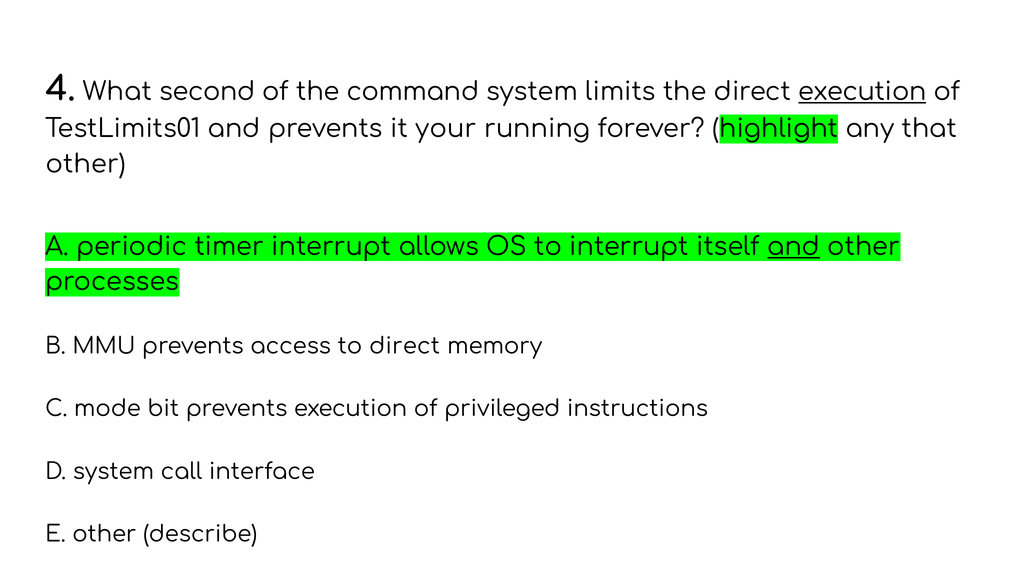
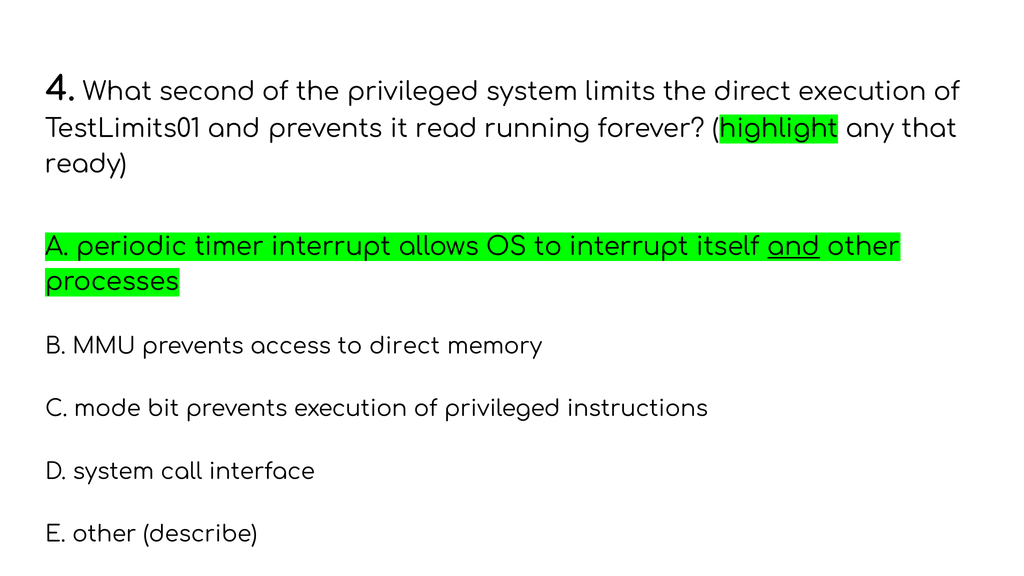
the command: command -> privileged (413, 92)
execution underline: present -> none (862, 92)
your: your -> read (446, 129)
other: other -> ready (86, 164)
